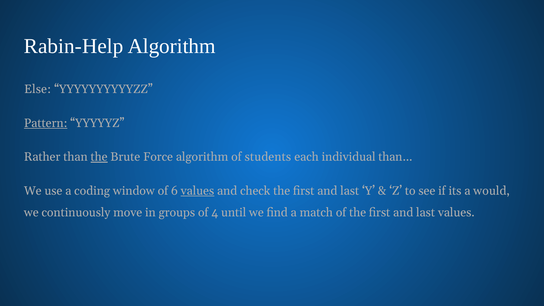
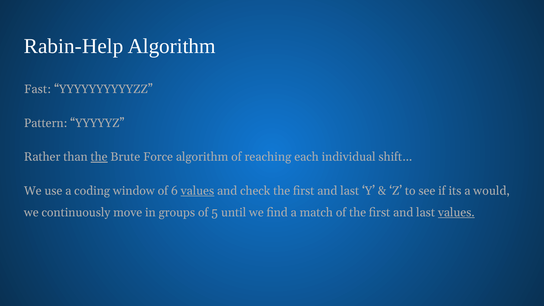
Else: Else -> Fast (38, 89)
Pattern underline: present -> none (46, 123)
students: students -> reaching (268, 157)
than…: than… -> shift… (395, 157)
4: 4 -> 5 (215, 213)
values underline: none -> present (456, 213)
